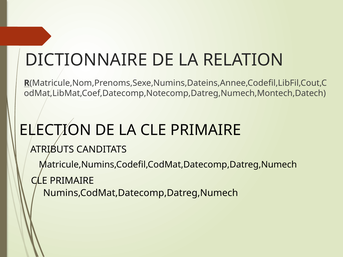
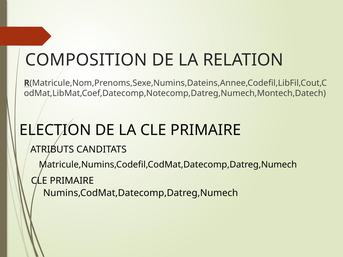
DICTIONNAIRE: DICTIONNAIRE -> COMPOSITION (86, 60)
